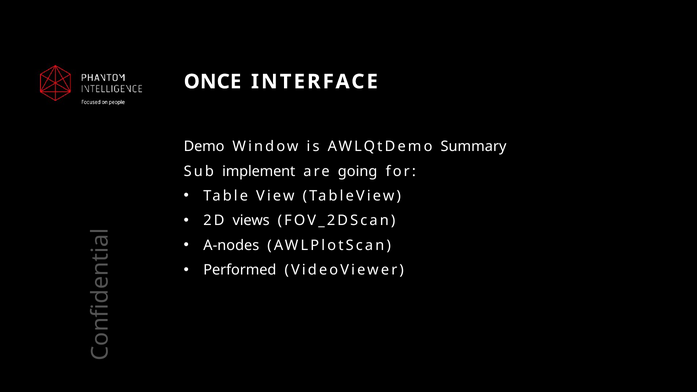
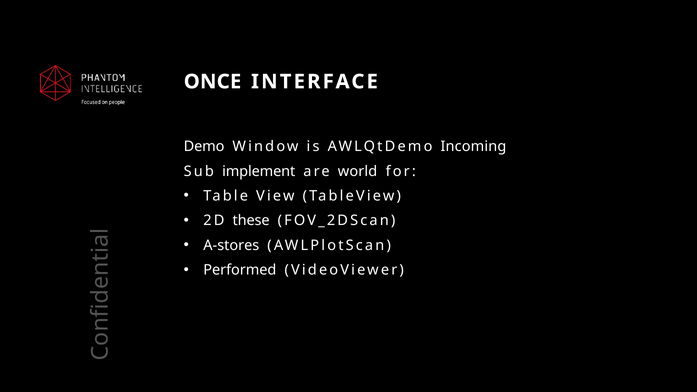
Summary: Summary -> Incoming (473, 147)
going: going -> world (358, 171)
views: views -> these (251, 221)
A-nodes: A-nodes -> A-stores (231, 245)
